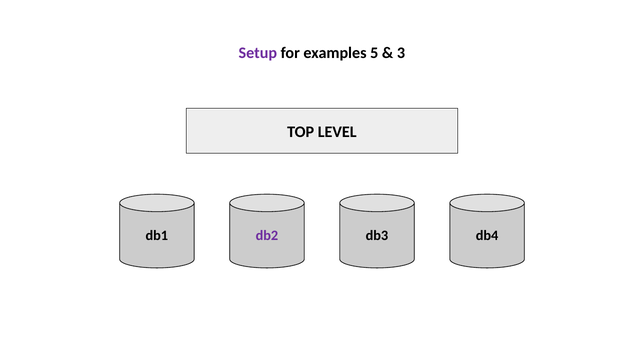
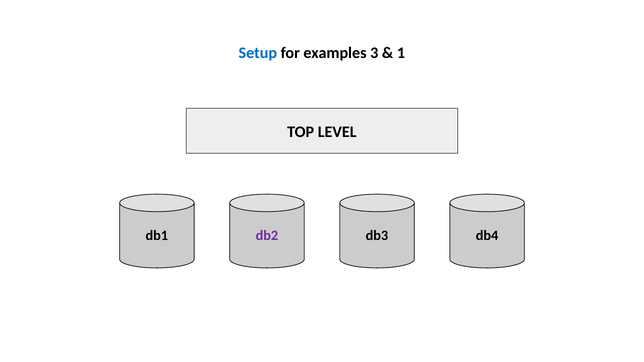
Setup colour: purple -> blue (258, 53)
5: 5 -> 3 (374, 53)
3: 3 -> 1 (401, 53)
